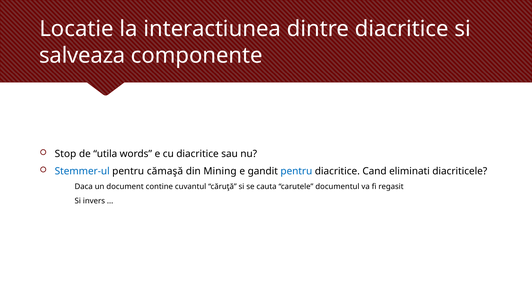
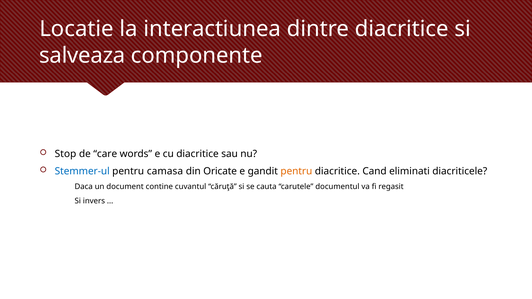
utila: utila -> care (105, 154)
cămaşă: cămaşă -> camasa (165, 171)
Mining: Mining -> Oricate (220, 171)
pentru colour: blue -> orange (296, 171)
